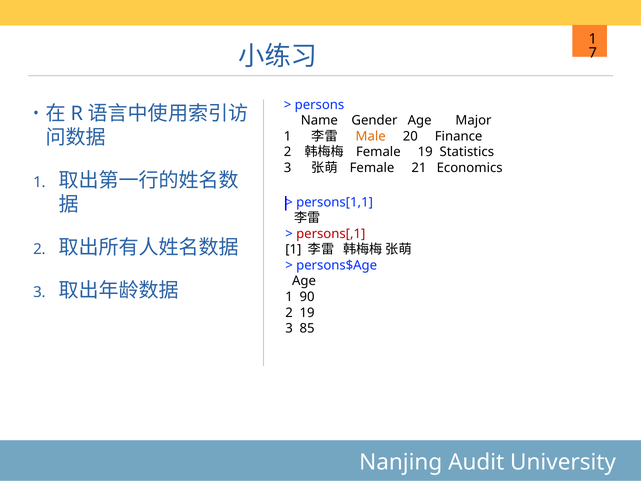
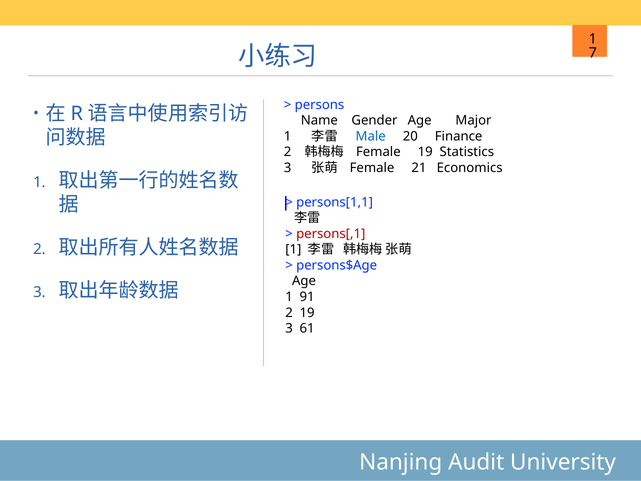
Male colour: orange -> blue (371, 136)
90: 90 -> 91 (307, 297)
85: 85 -> 61 (307, 328)
